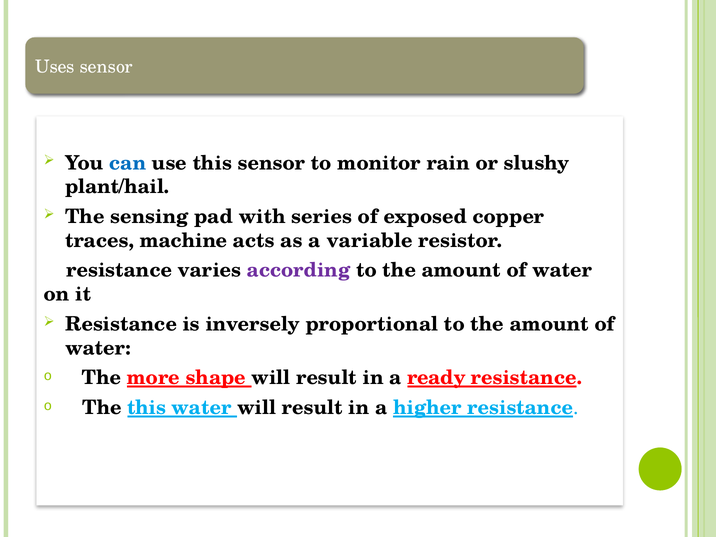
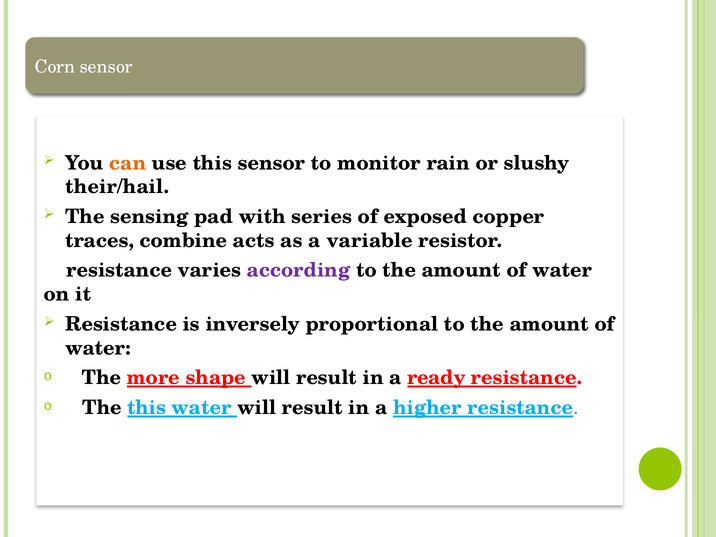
Uses: Uses -> Corn (55, 67)
can colour: blue -> orange (128, 163)
plant/hail: plant/hail -> their/hail (117, 187)
machine: machine -> combine (184, 241)
